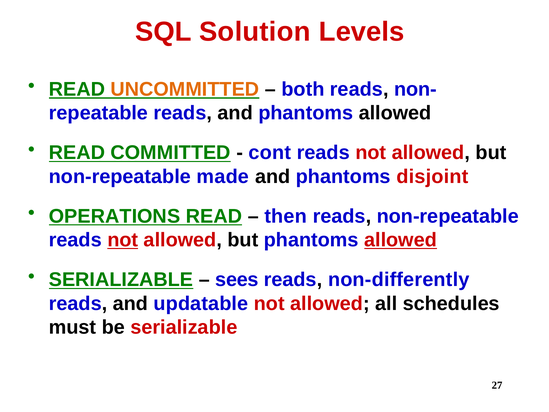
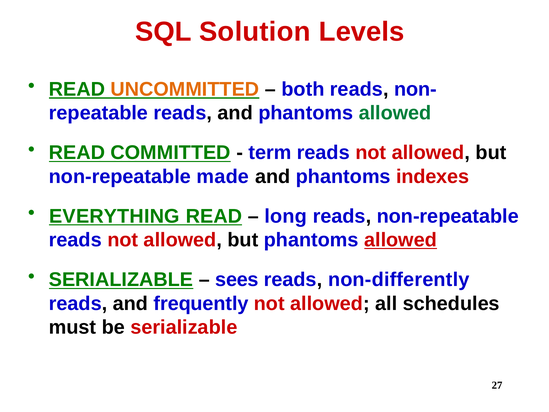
allowed colour: black -> green (395, 113)
cont: cont -> term (270, 153)
disjoint: disjoint -> indexes (433, 176)
OPERATIONS: OPERATIONS -> EVERYTHING (114, 216)
then: then -> long (286, 216)
not underline: present -> none (123, 240)
updatable: updatable -> frequently (201, 303)
